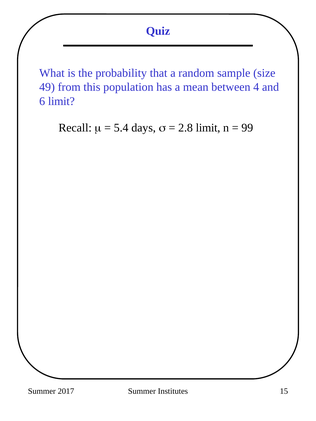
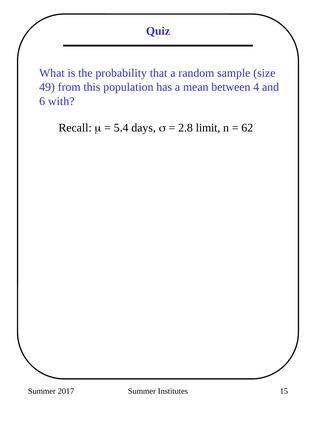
6 limit: limit -> with (61, 101)
99: 99 -> 62 (247, 128)
